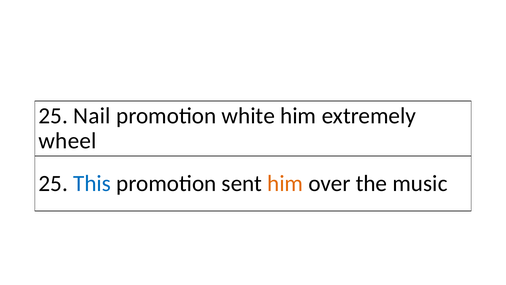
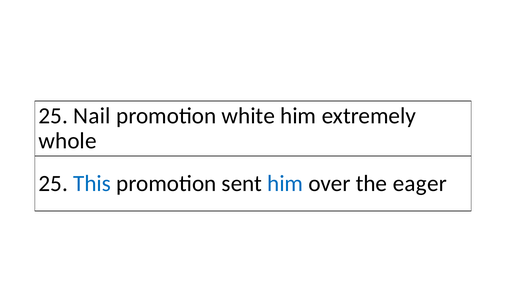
wheel: wheel -> whole (68, 141)
him colour: orange -> blue (285, 183)
music: music -> eager (420, 183)
